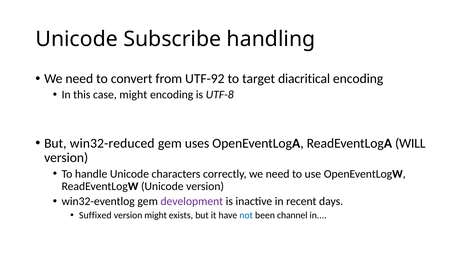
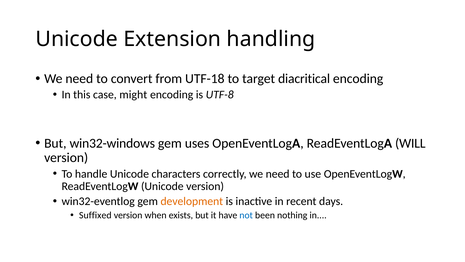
Subscribe: Subscribe -> Extension (172, 39)
UTF-92: UTF-92 -> UTF-18 (205, 79)
win32-reduced: win32-reduced -> win32-windows (112, 143)
development colour: purple -> orange (192, 201)
version might: might -> when (156, 215)
channel: channel -> nothing (292, 215)
